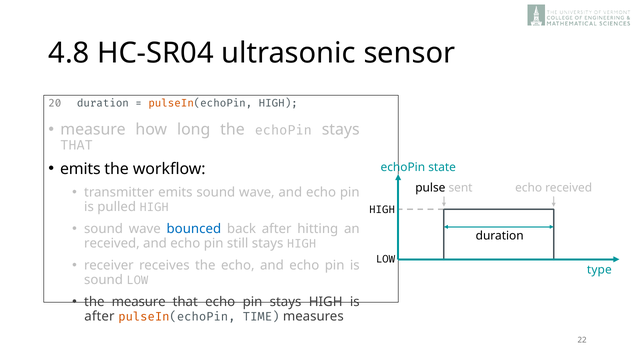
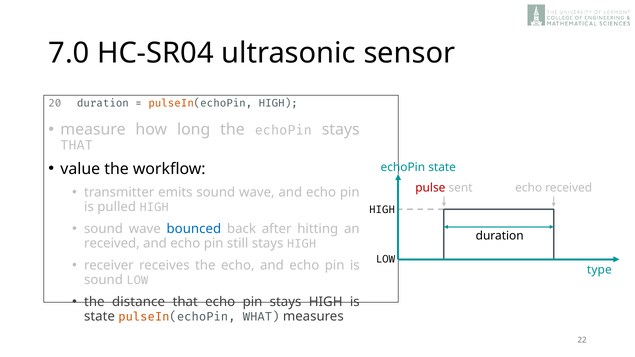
4.8: 4.8 -> 7.0 (69, 53)
emits: emits -> value (80, 169)
pulse colour: black -> red (430, 188)
the measure: measure -> distance (139, 302)
after: after -> state (100, 317)
TIME: TIME -> WHAT (261, 317)
